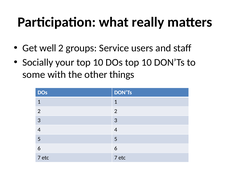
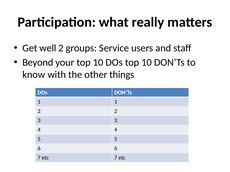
Socially: Socially -> Beyond (38, 63)
some: some -> know (34, 75)
